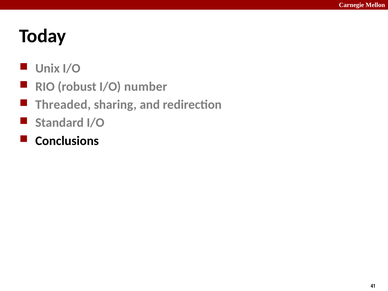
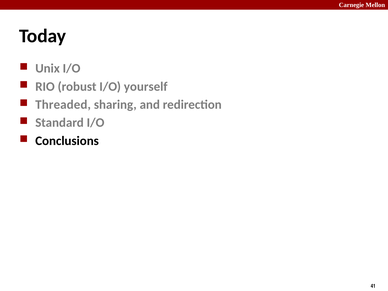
number: number -> yourself (146, 87)
